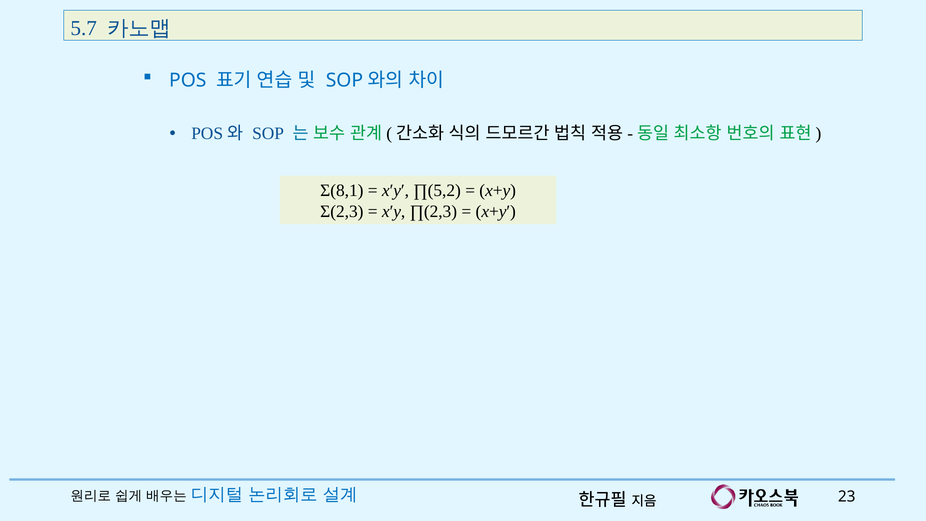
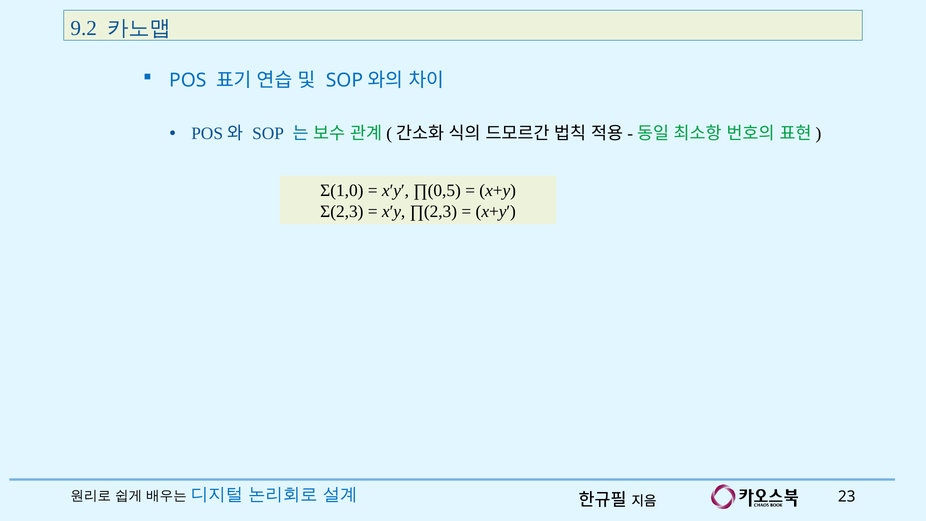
5.7: 5.7 -> 9.2 (84, 28)
Σ(8,1: Σ(8,1 -> Σ(1,0 (342, 191)
∏(5,2: ∏(5,2 -> ∏(0,5 (437, 191)
